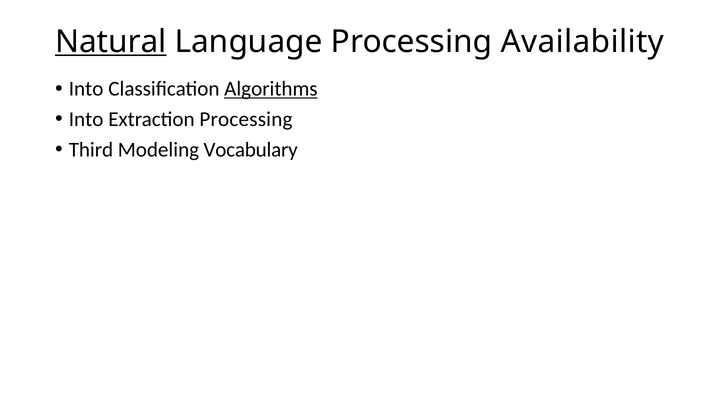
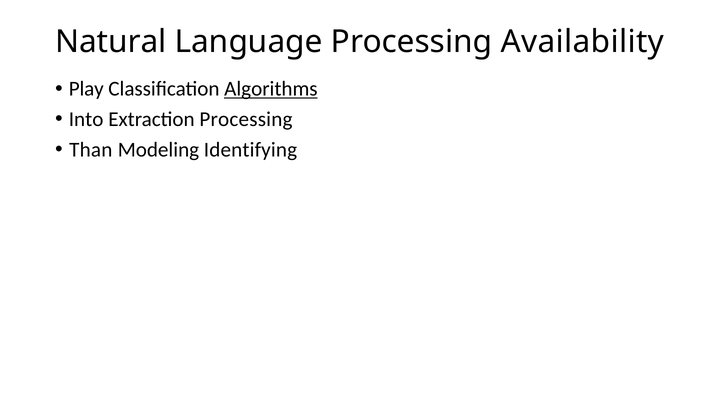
Natural underline: present -> none (111, 42)
Into: Into -> Play (86, 89)
Third: Third -> Than (91, 150)
Vocabulary: Vocabulary -> Identifying (250, 150)
